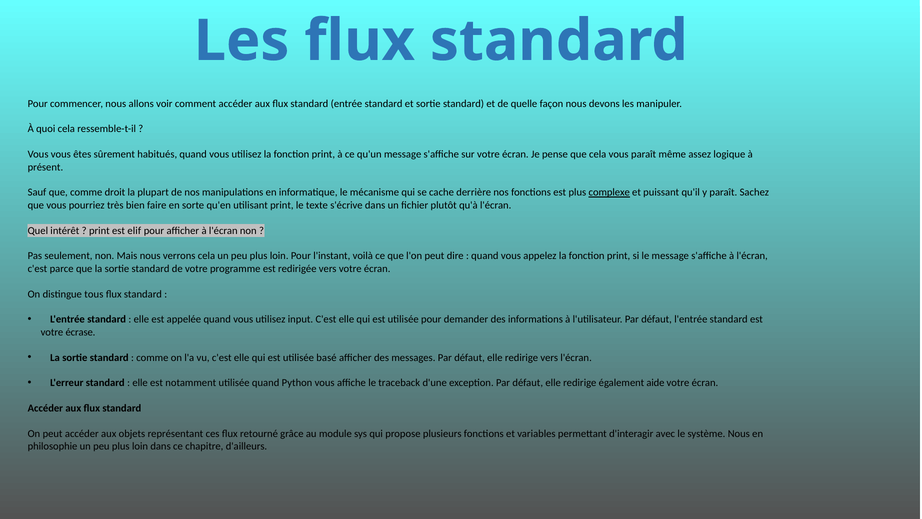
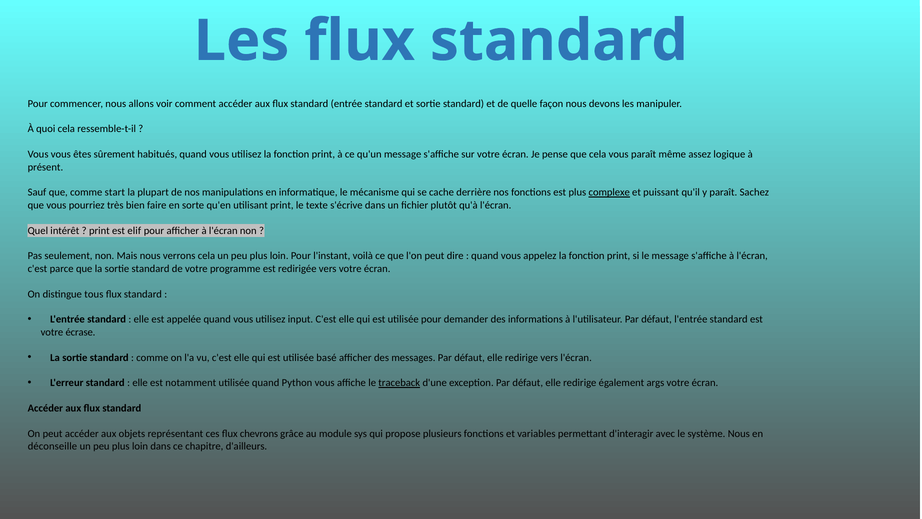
droit: droit -> start (115, 192)
traceback underline: none -> present (399, 383)
aide: aide -> args (655, 383)
retourné: retourné -> chevrons (259, 433)
philosophie: philosophie -> déconseille (52, 446)
